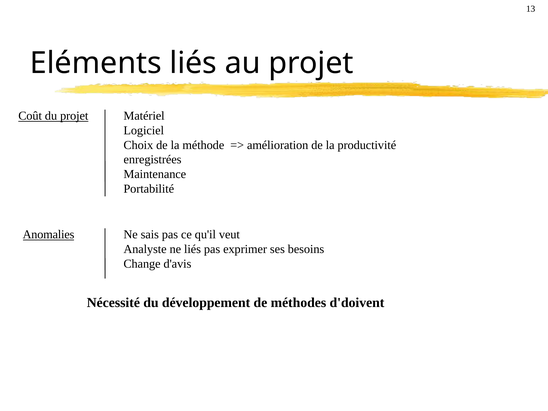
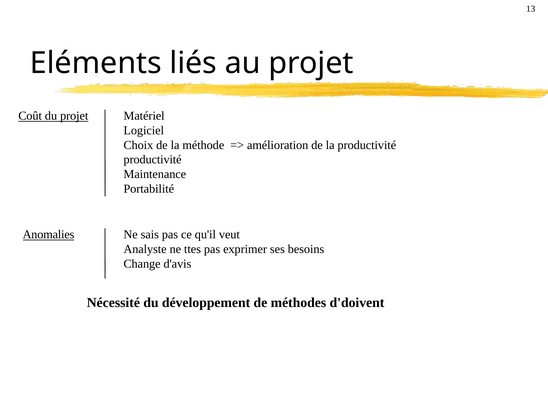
enregistrées: enregistrées -> productivité (153, 160)
ne liés: liés -> ttes (193, 249)
